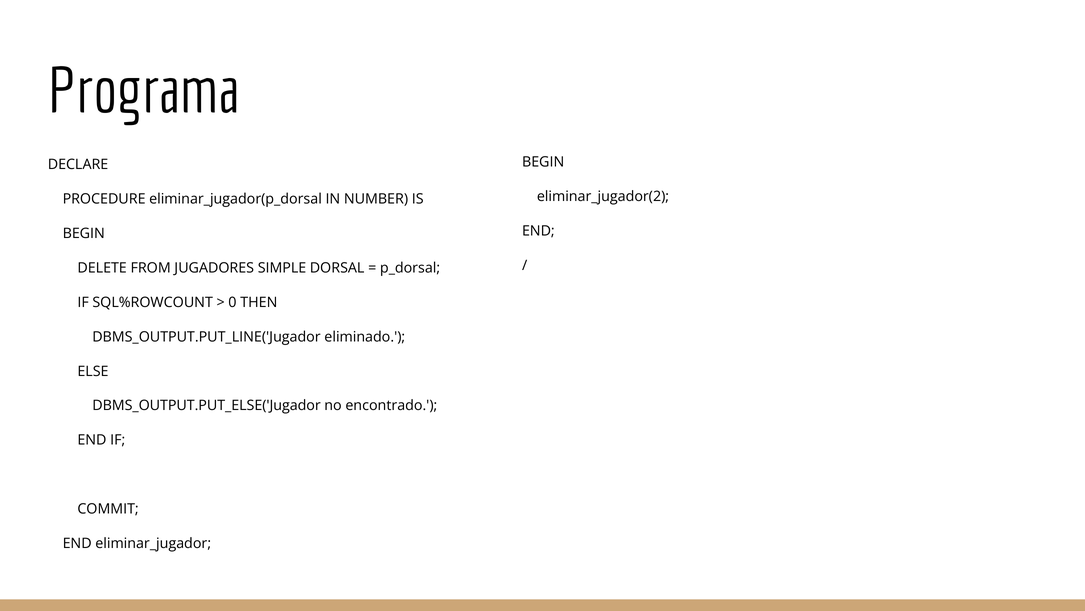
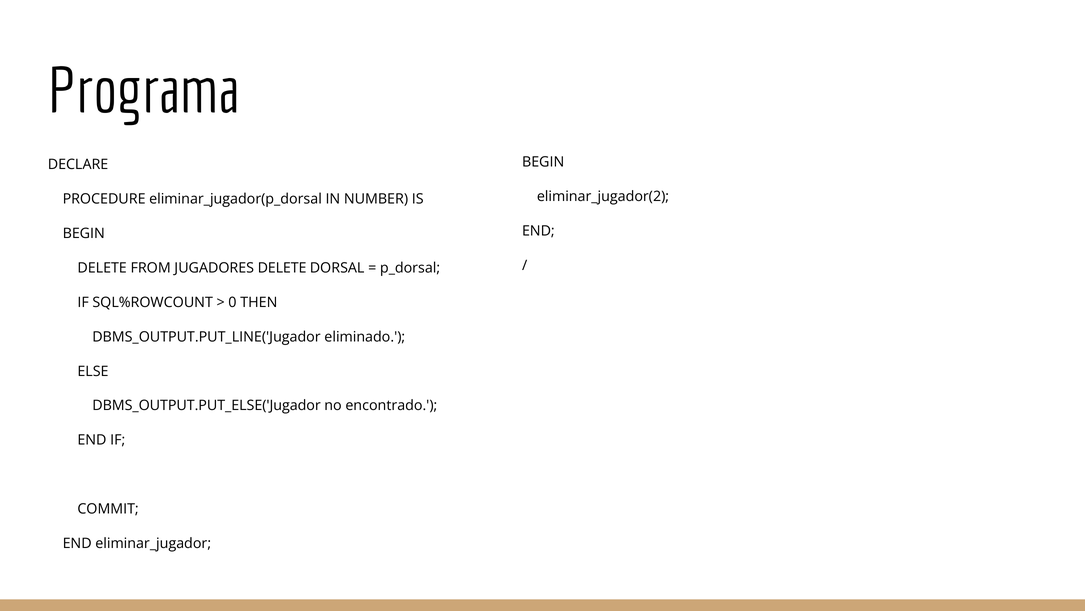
JUGADORES SIMPLE: SIMPLE -> DELETE (282, 268)
